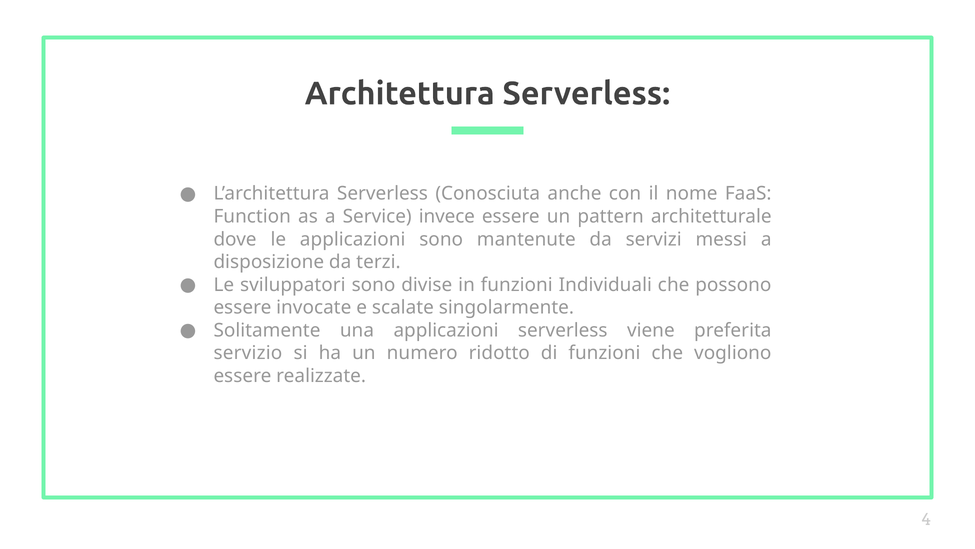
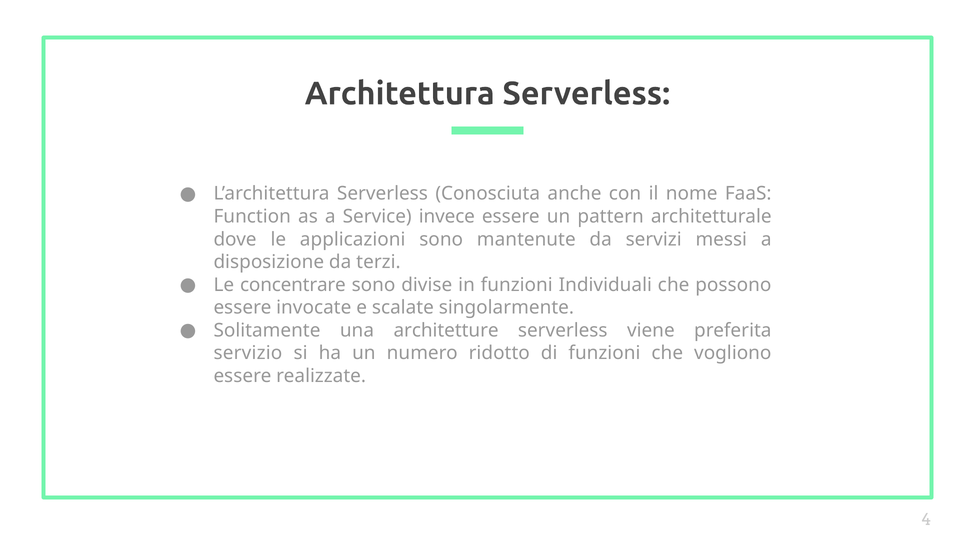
sviluppatori: sviluppatori -> concentrare (293, 285)
una applicazioni: applicazioni -> architetture (446, 330)
